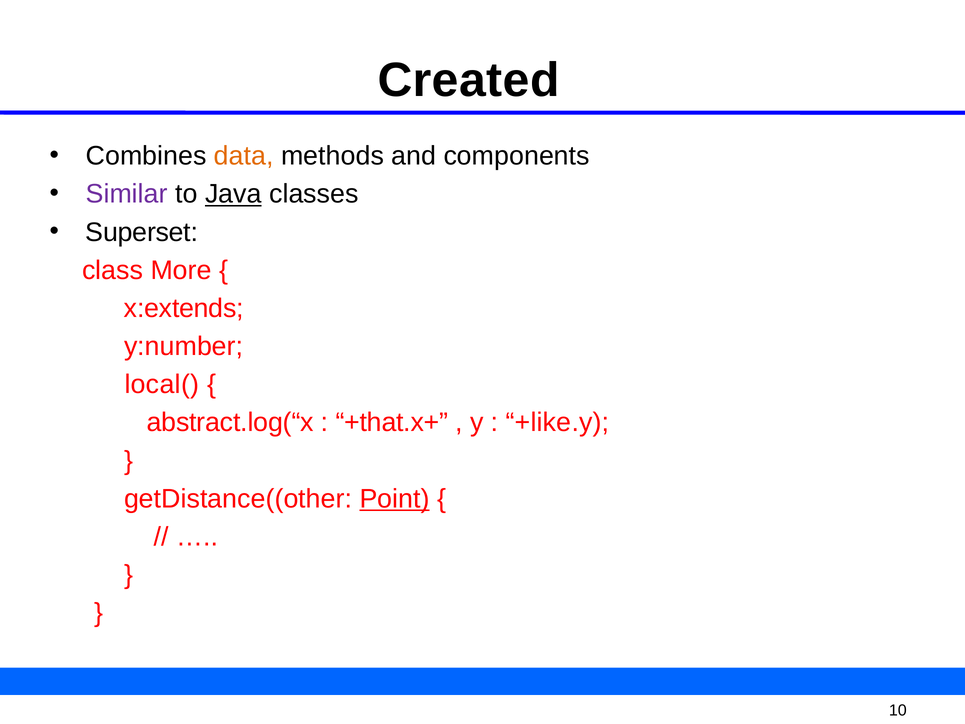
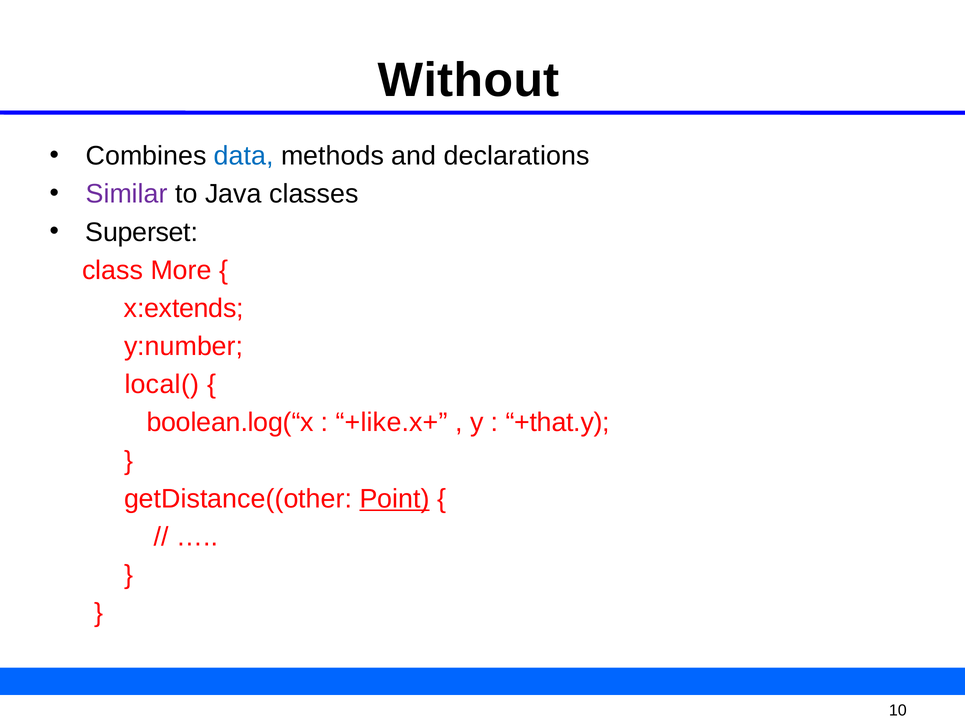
Created: Created -> Without (469, 80)
data colour: orange -> blue (244, 156)
components: components -> declarations (517, 156)
Java underline: present -> none (233, 194)
abstract.log(“x: abstract.log(“x -> boolean.log(“x (230, 422)
+that.x+: +that.x+ -> +like.x+ (392, 422)
+like.y: +like.y -> +that.y (558, 422)
